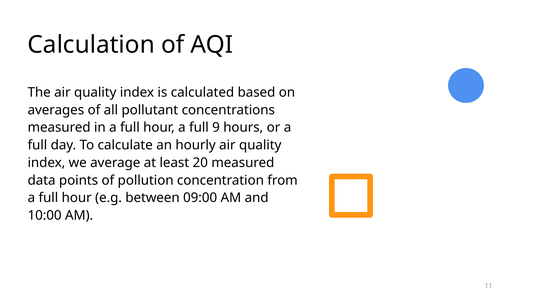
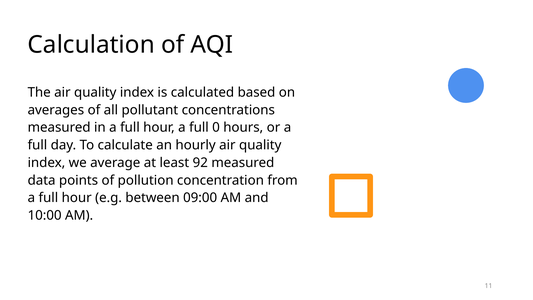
9: 9 -> 0 (216, 127)
20: 20 -> 92 (200, 163)
